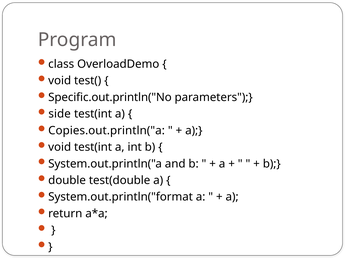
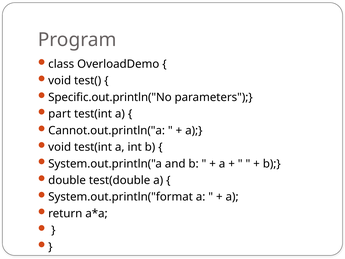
side: side -> part (60, 114)
Copies.out.println("a: Copies.out.println("a -> Cannot.out.println("a (107, 130)
